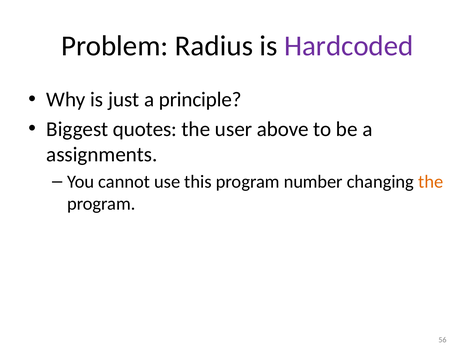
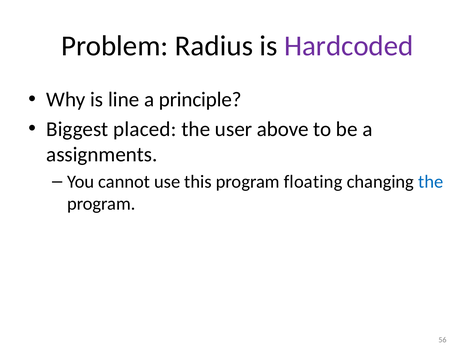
just: just -> line (124, 100)
quotes: quotes -> placed (145, 129)
number: number -> floating (313, 182)
the colour: orange -> blue (431, 182)
